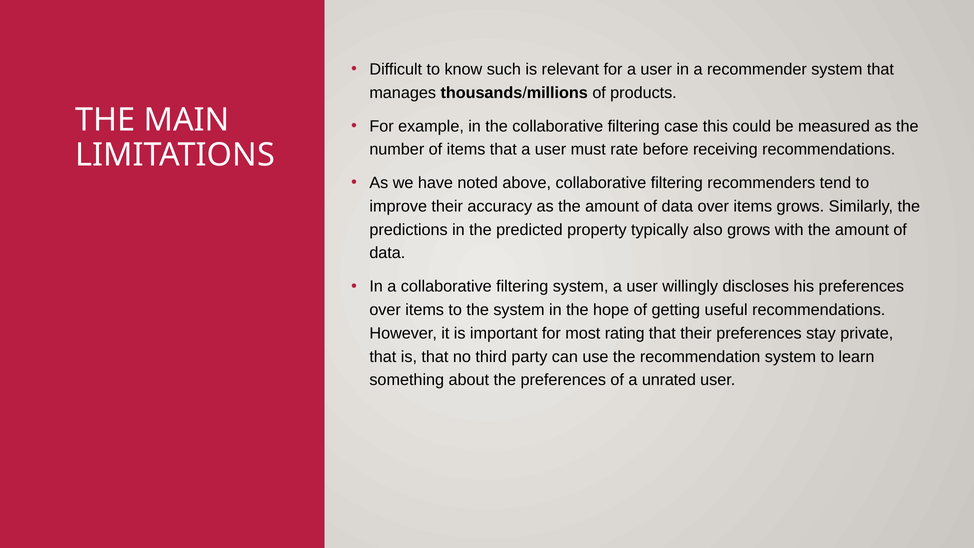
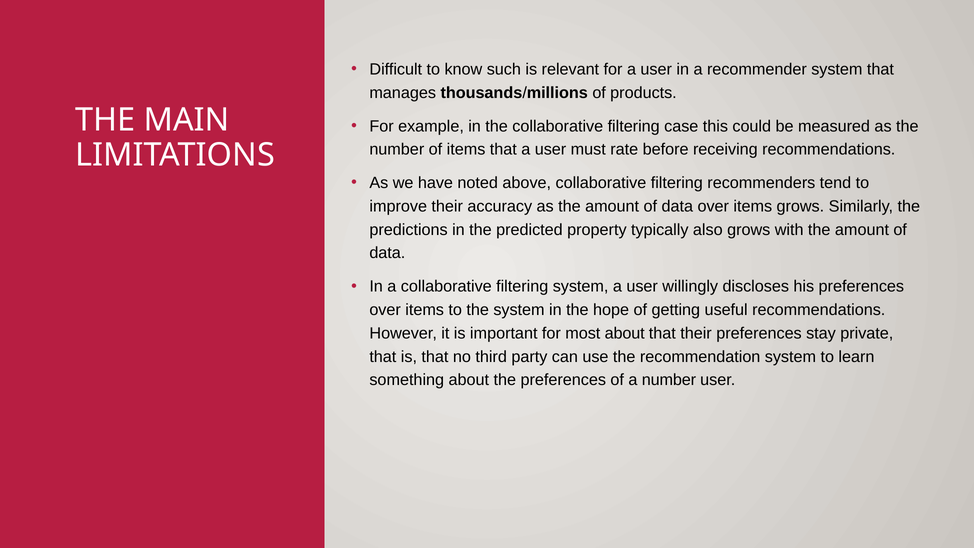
most rating: rating -> about (625, 333)
a unrated: unrated -> number (669, 380)
